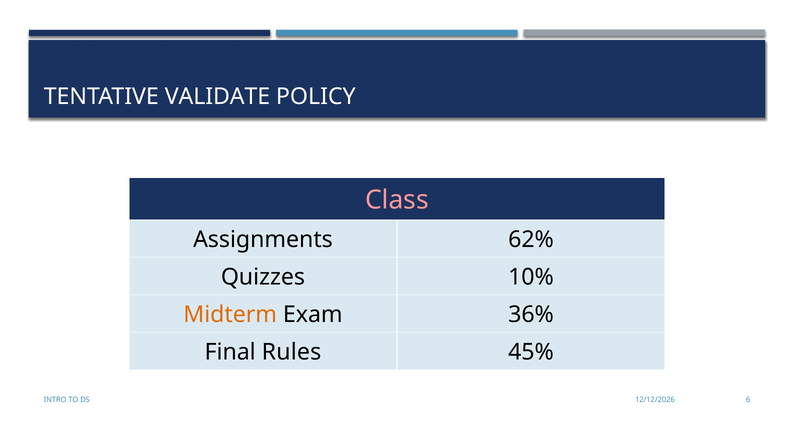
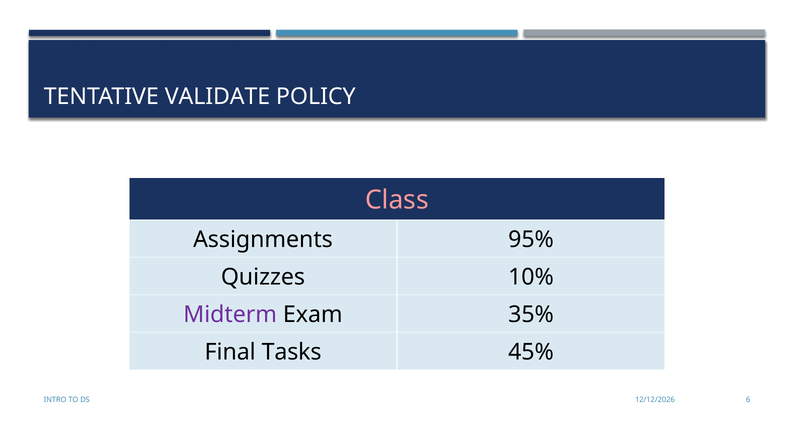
62%: 62% -> 95% (531, 240)
Midterm colour: orange -> purple (230, 314)
36%: 36% -> 35% (531, 314)
Rules: Rules -> Tasks (292, 352)
